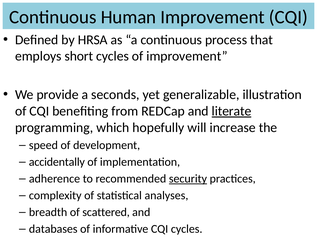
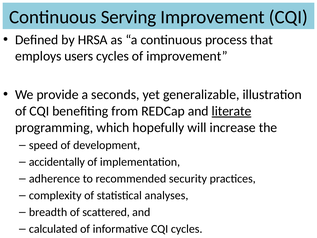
Human: Human -> Serving (129, 17)
short: short -> users (79, 56)
security underline: present -> none (188, 179)
databases: databases -> calculated (53, 229)
